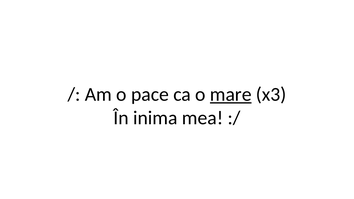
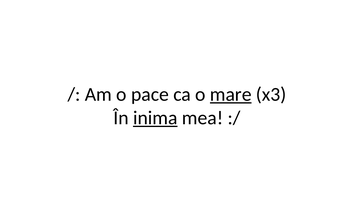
inima underline: none -> present (155, 118)
